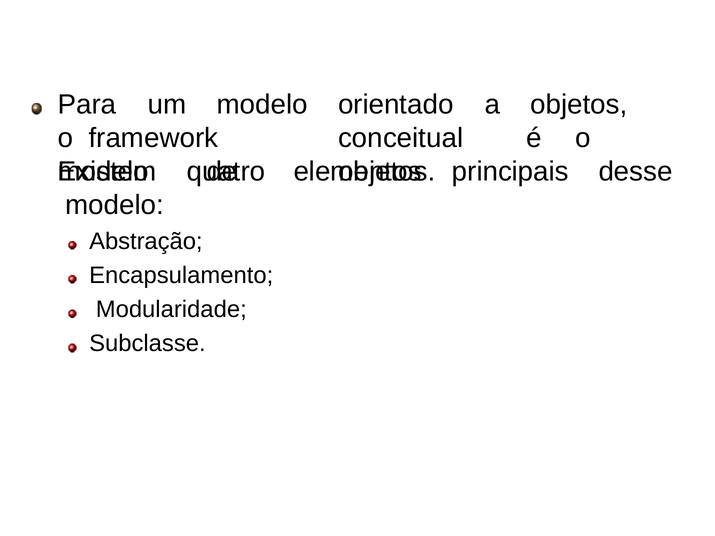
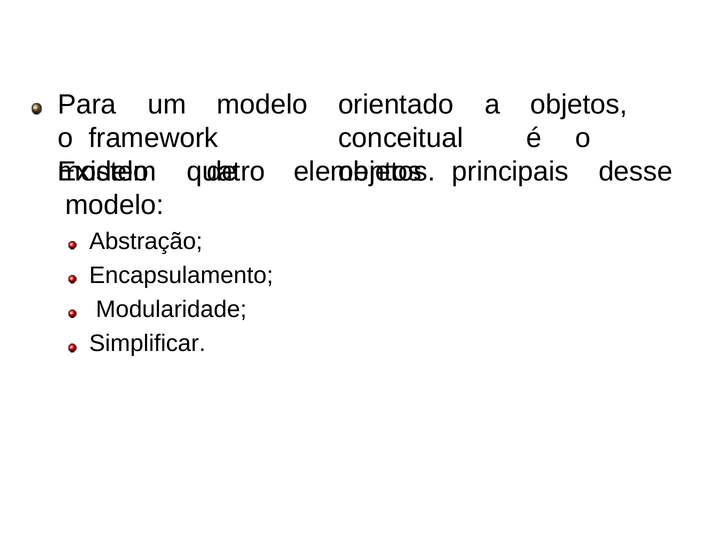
Subclasse: Subclasse -> Simplificar (147, 344)
